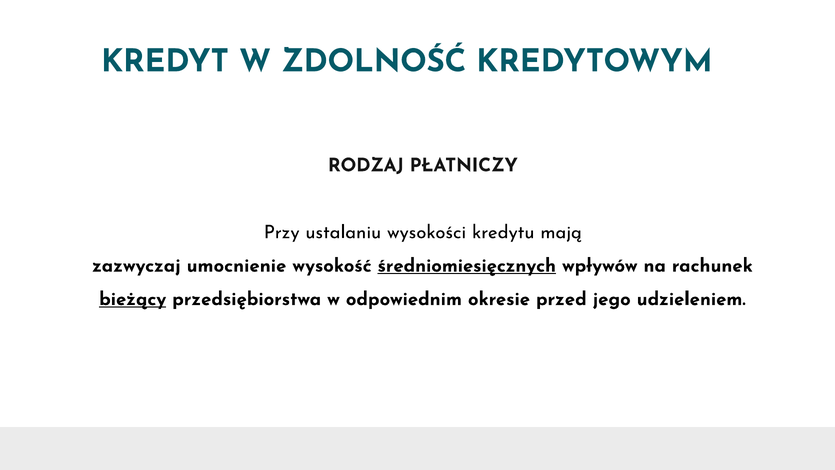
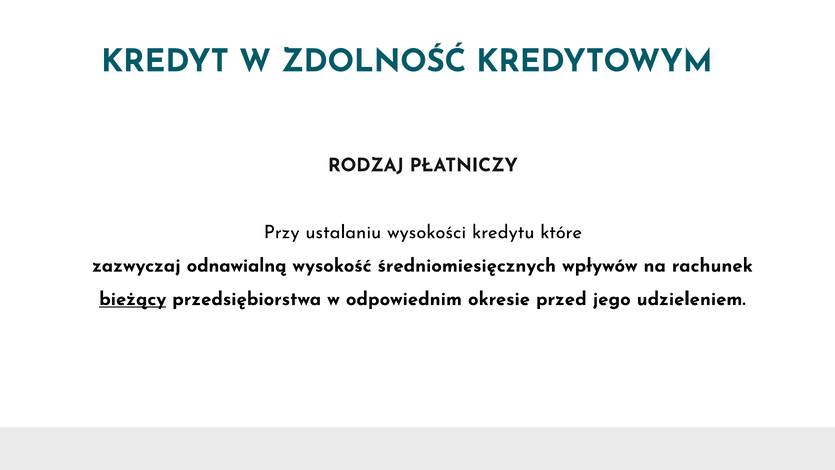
mają: mają -> które (561, 232)
umocnienie: umocnienie -> odnawialną (237, 265)
średniomiesięcznych underline: present -> none (467, 265)
